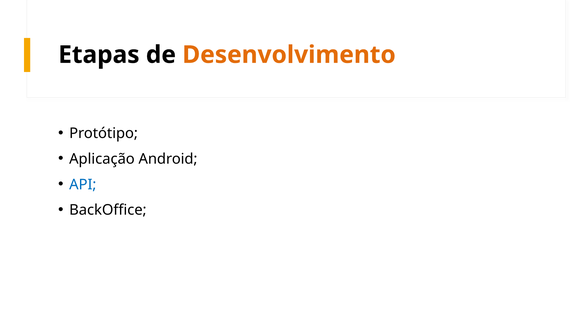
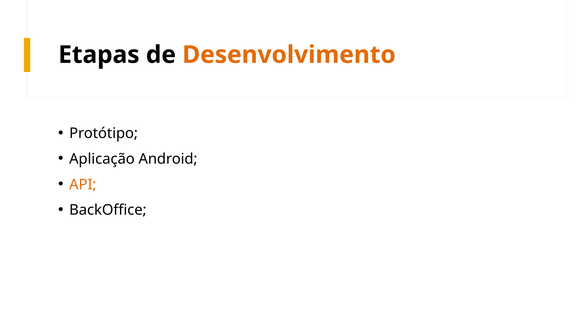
API colour: blue -> orange (83, 184)
